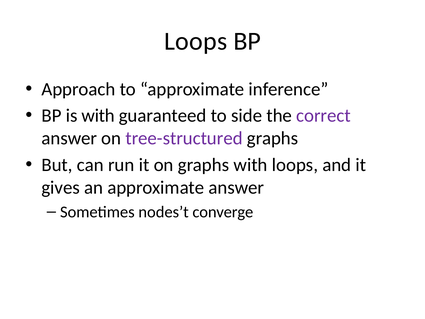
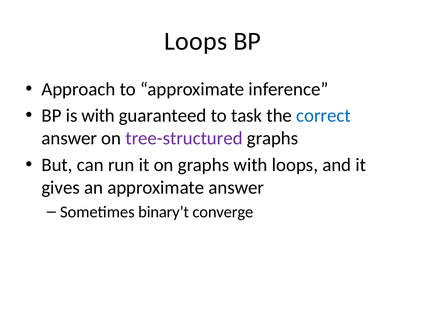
side: side -> task (247, 116)
correct colour: purple -> blue (324, 116)
nodes’t: nodes’t -> binary’t (164, 212)
